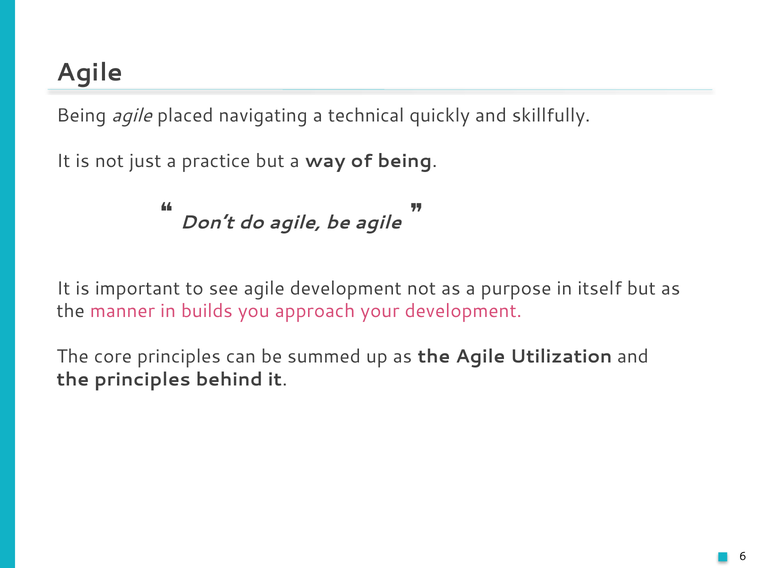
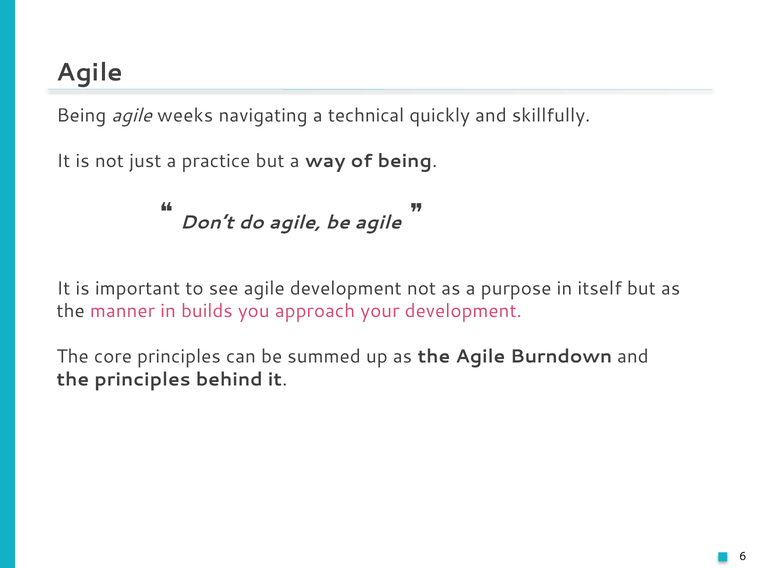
placed: placed -> weeks (185, 115)
Utilization: Utilization -> Burndown (561, 356)
